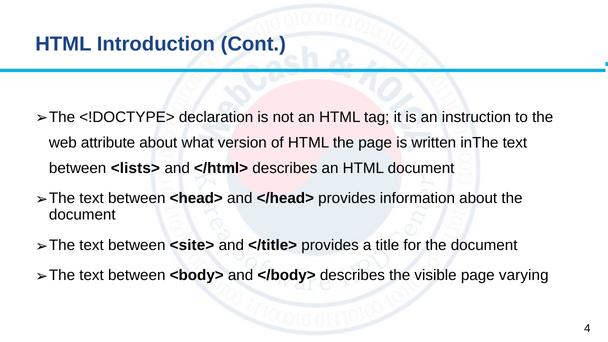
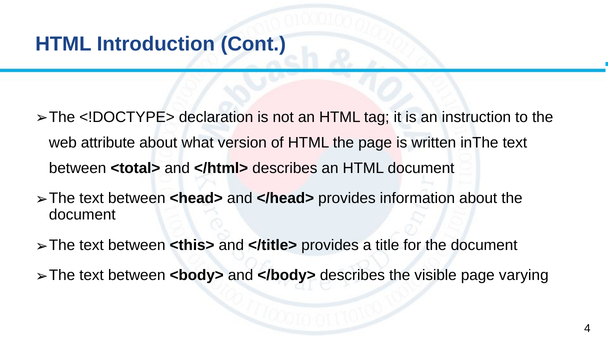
<lists>: <lists> -> <total> (135, 168)
<site>: <site> -> <this> (192, 245)
